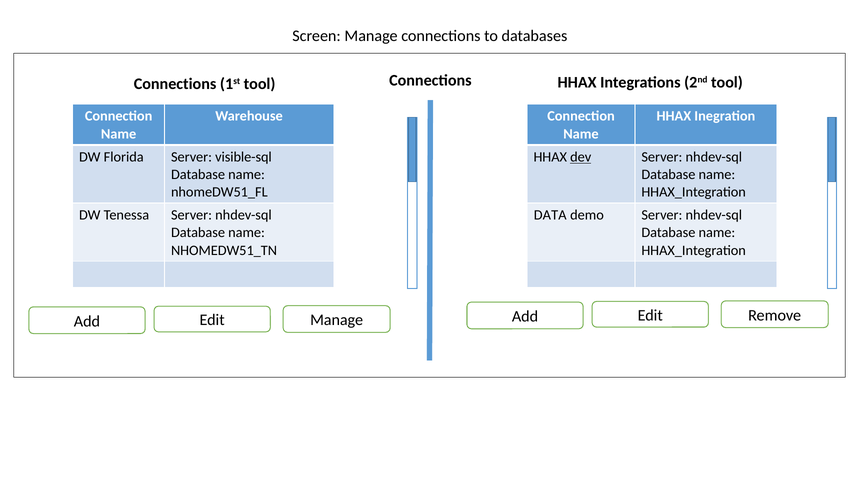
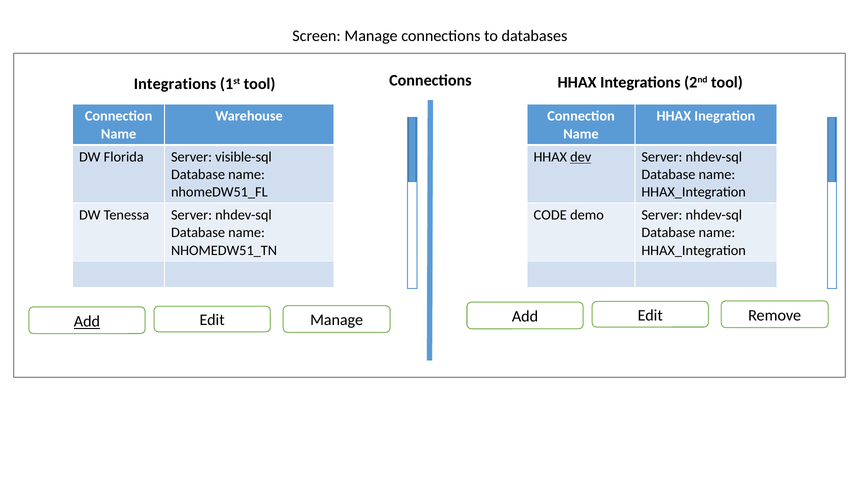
Connections: Connections -> Integrations (175, 84)
DATA: DATA -> CODE (550, 215)
Add underline: none -> present (87, 322)
